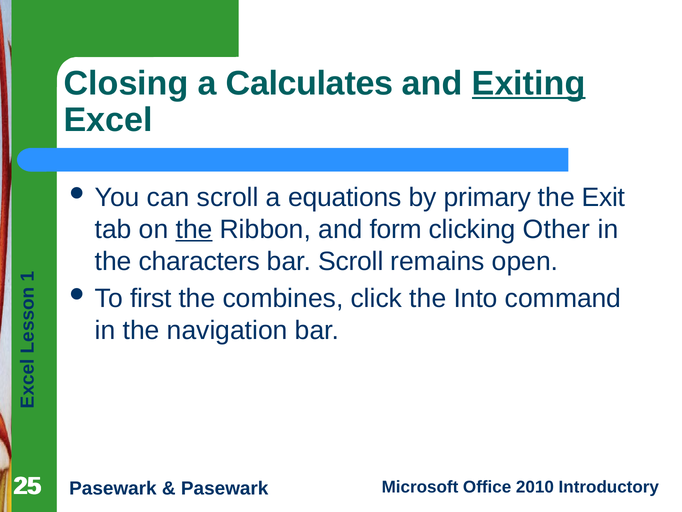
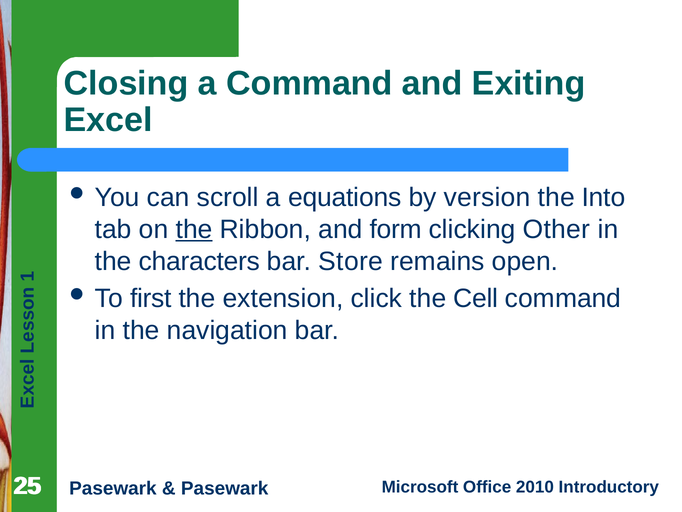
a Calculates: Calculates -> Command (309, 83)
Exiting underline: present -> none (529, 83)
primary: primary -> version (487, 197)
Exit: Exit -> Into (604, 197)
bar Scroll: Scroll -> Store (351, 261)
combines: combines -> extension (283, 298)
Into: Into -> Cell (476, 298)
